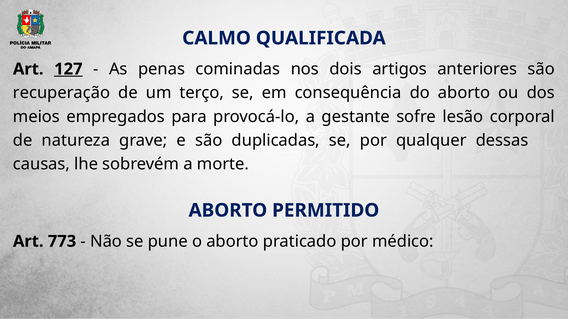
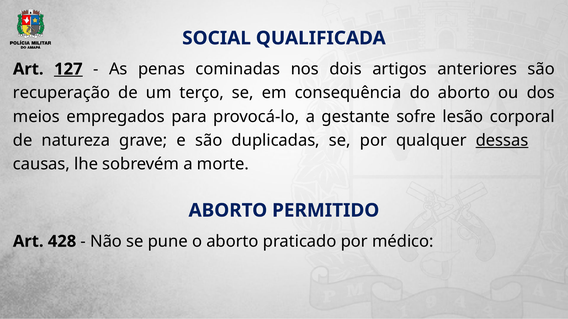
CALMO: CALMO -> SOCIAL (217, 38)
dessas underline: none -> present (502, 141)
773: 773 -> 428 (62, 242)
